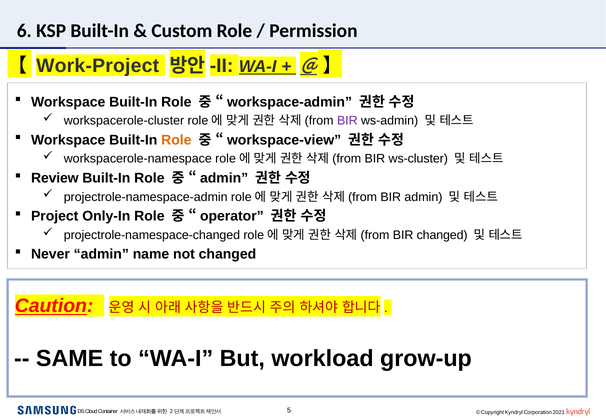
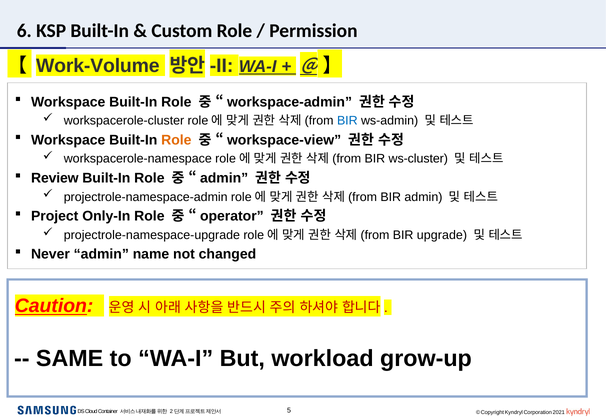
Work-Project: Work-Project -> Work-Volume (98, 66)
BIR colour: purple -> blue (347, 121)
projectrole-namespace-changed: projectrole-namespace-changed -> projectrole-namespace-upgrade (152, 235)
BIR changed: changed -> upgrade (442, 235)
